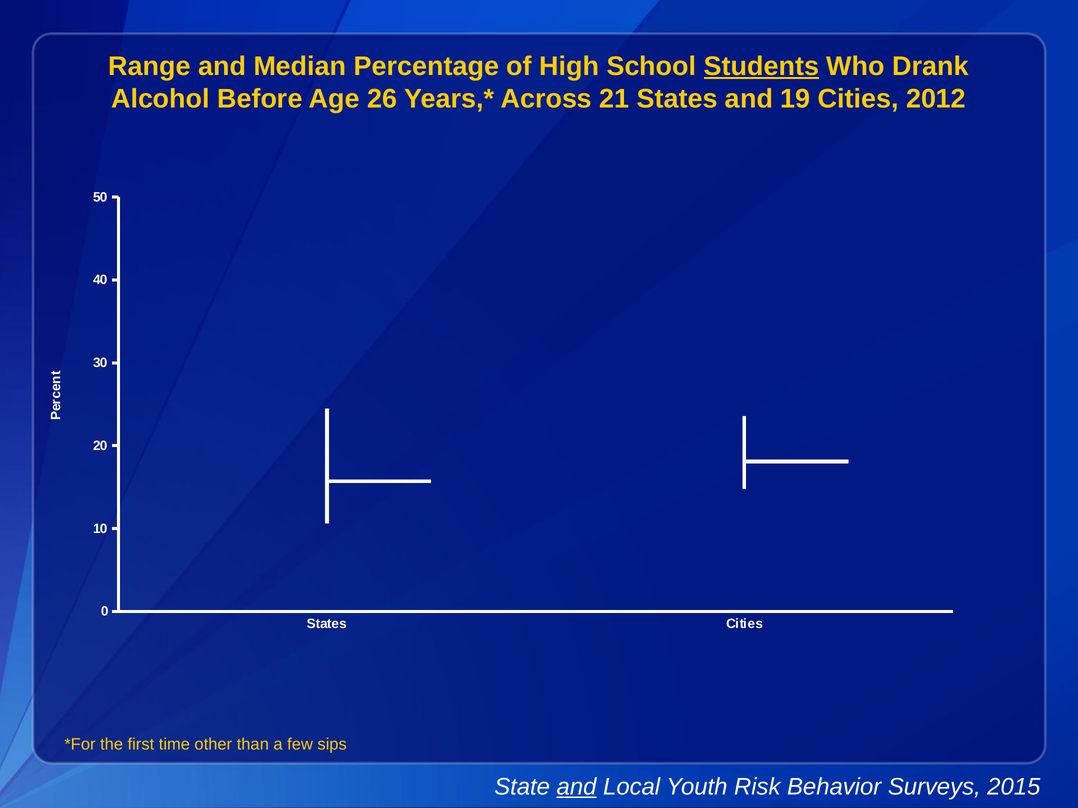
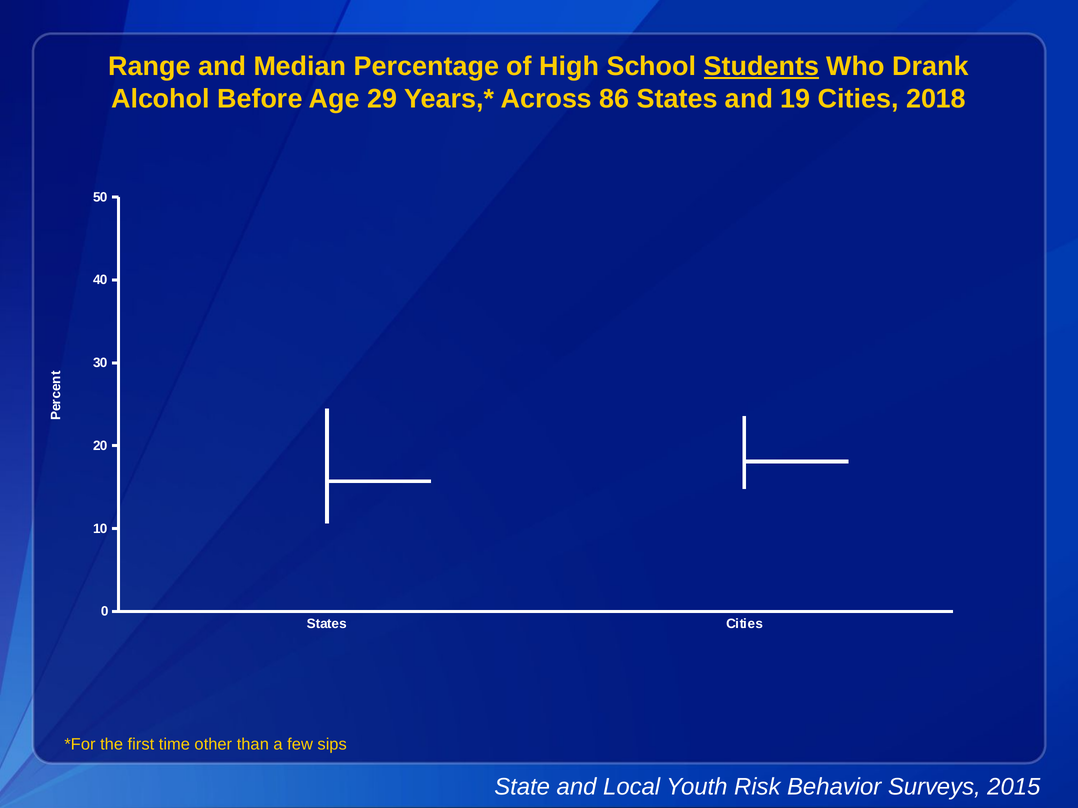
26: 26 -> 29 (382, 99)
21: 21 -> 86 (614, 99)
2012: 2012 -> 2018 (936, 99)
and underline: present -> none (577, 787)
